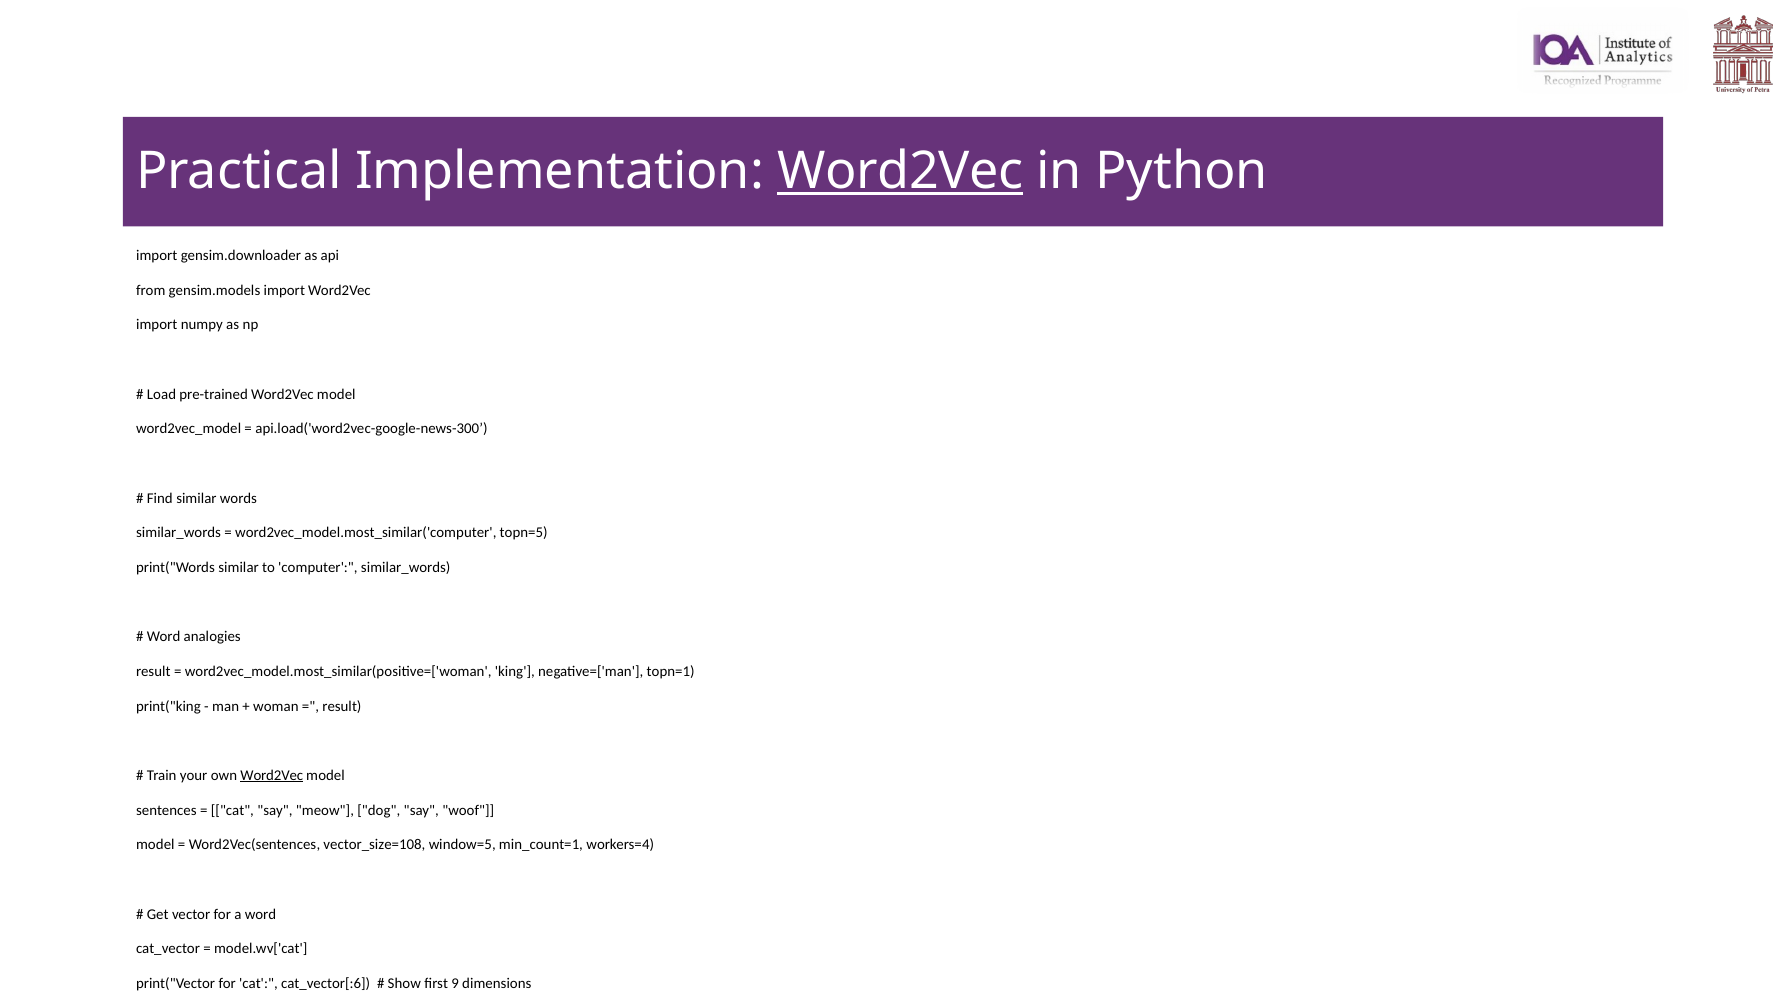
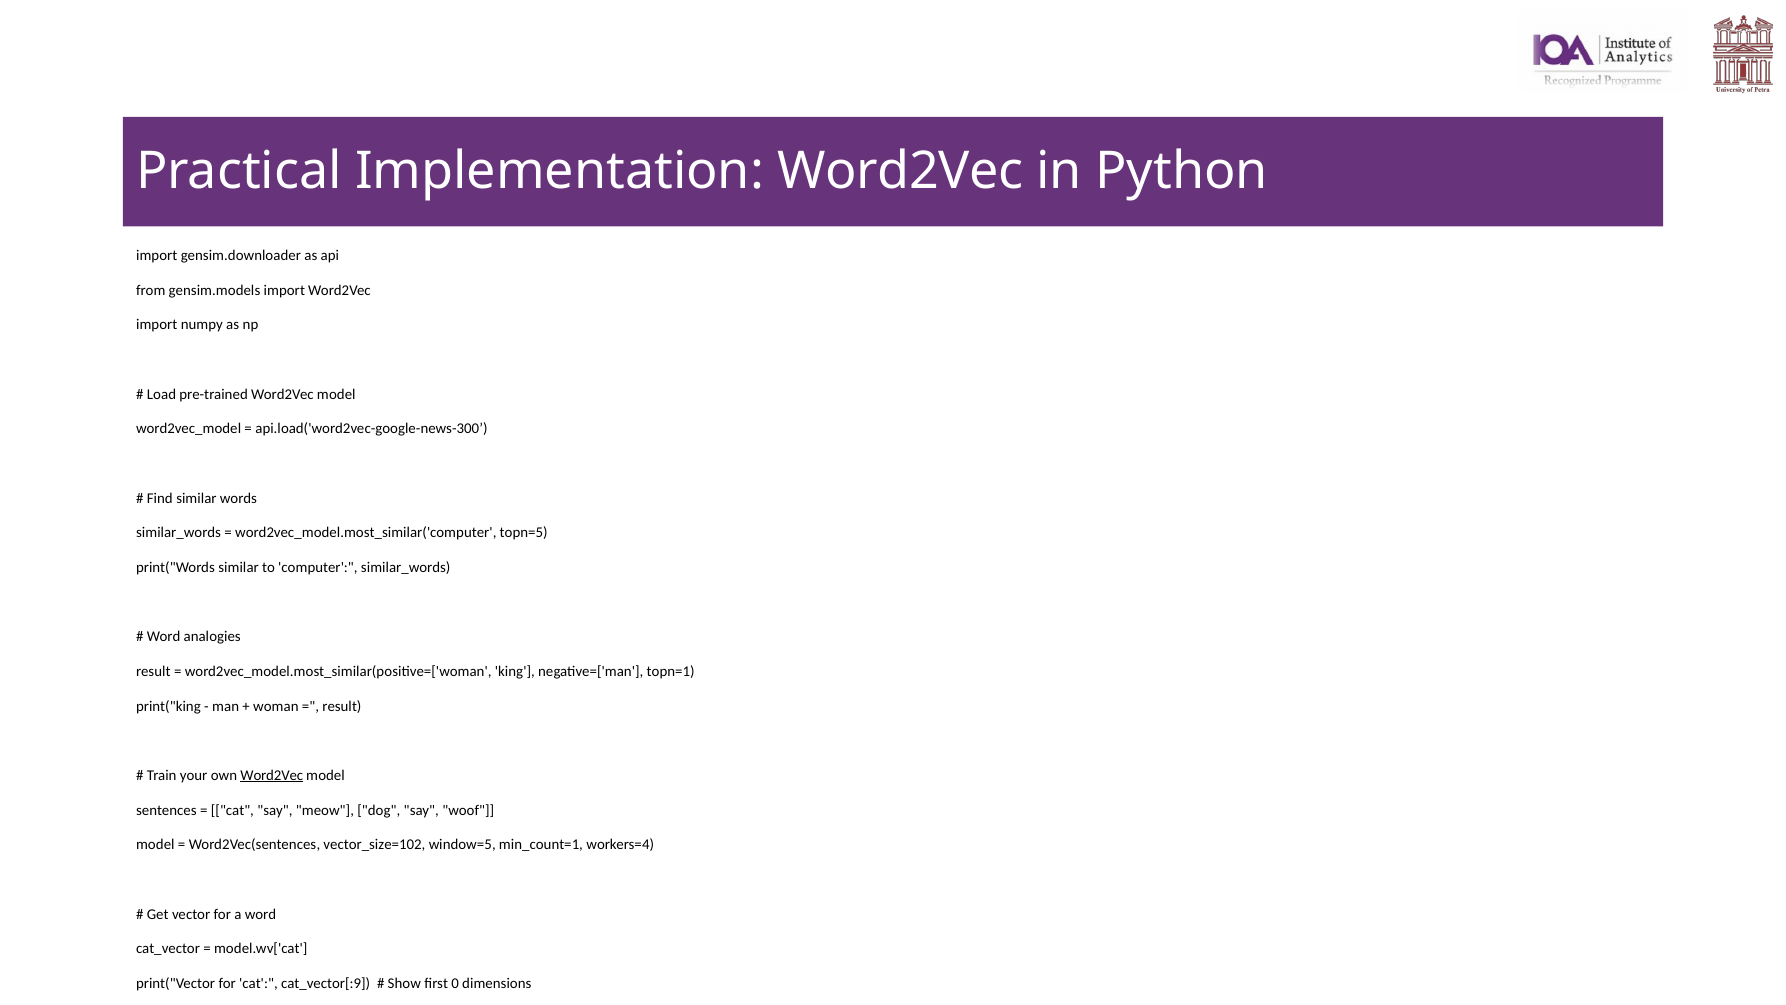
Word2Vec underline: present -> none (900, 171)
vector_size=108: vector_size=108 -> vector_size=102 (374, 844)
cat_vector[:6: cat_vector[:6 -> cat_vector[:9 (326, 983)
9: 9 -> 0 (455, 983)
